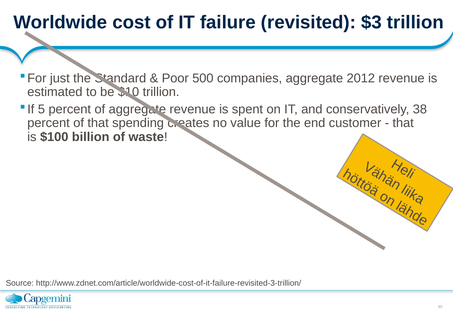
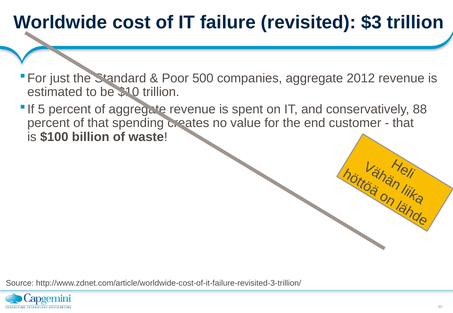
38: 38 -> 88 (420, 110)
